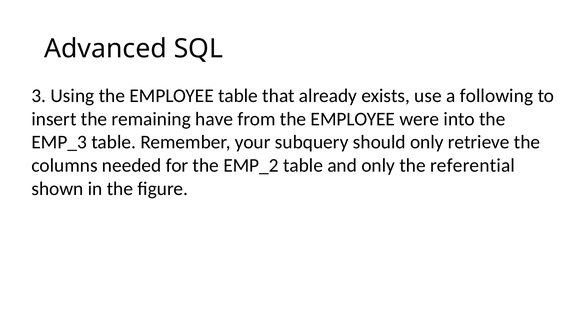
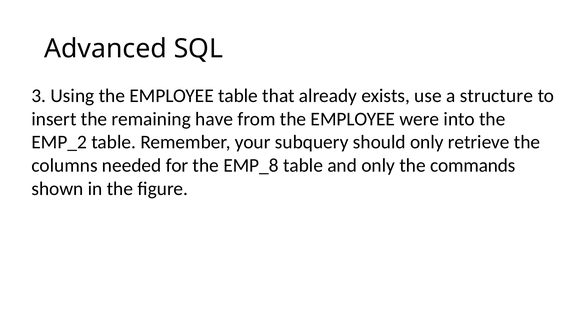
following: following -> structure (496, 96)
EMP_3: EMP_3 -> EMP_2 (59, 142)
EMP_2: EMP_2 -> EMP_8 (251, 165)
referential: referential -> commands (473, 165)
